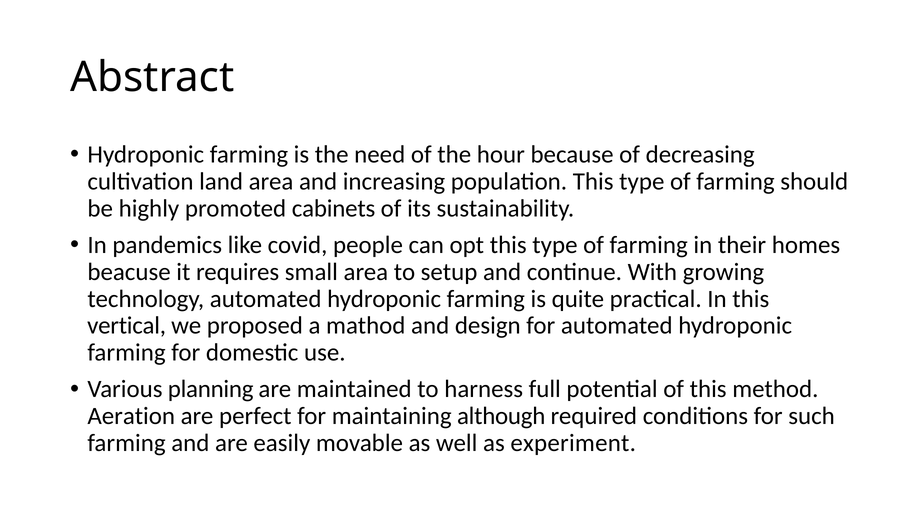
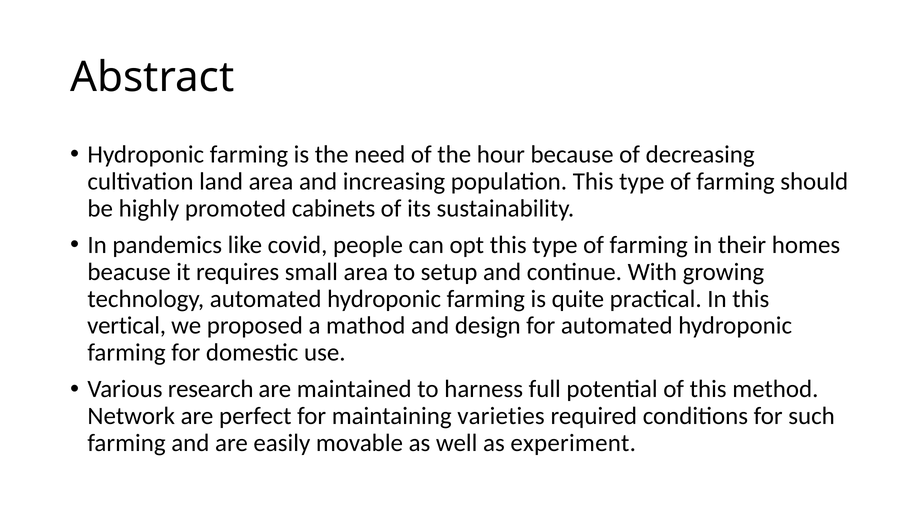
planning: planning -> research (211, 389)
Aeration: Aeration -> Network (131, 416)
although: although -> varieties (501, 416)
